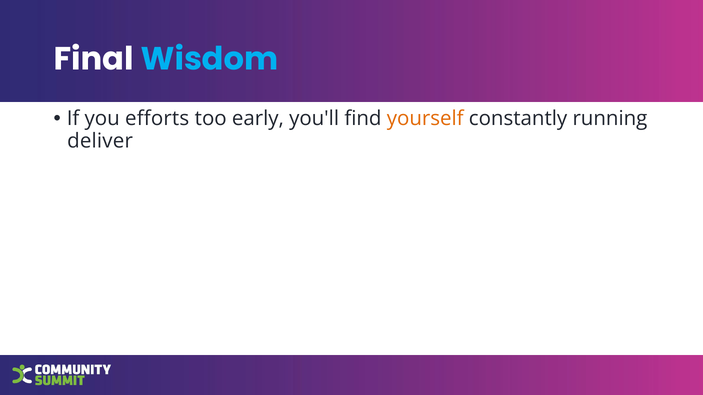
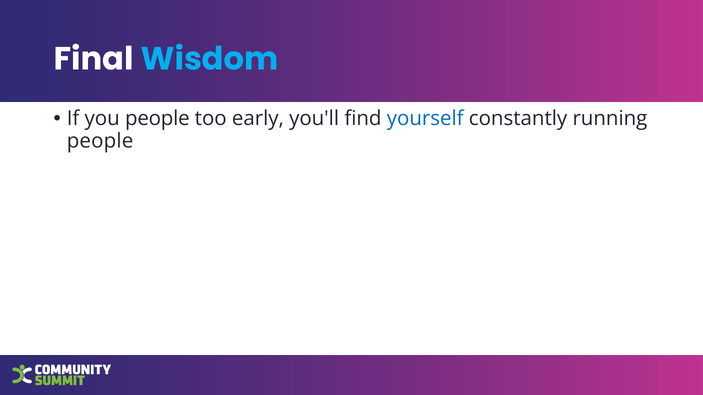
you efforts: efforts -> people (157, 119)
yourself colour: orange -> blue (425, 119)
deliver: deliver -> people (100, 141)
